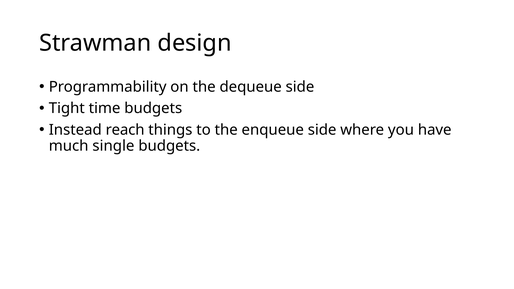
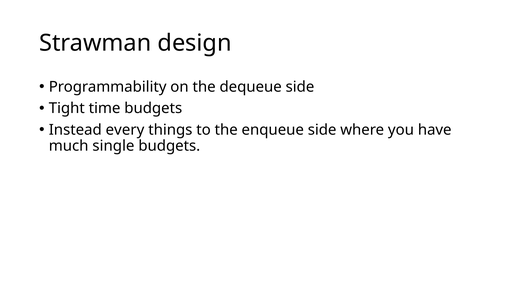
reach: reach -> every (125, 130)
